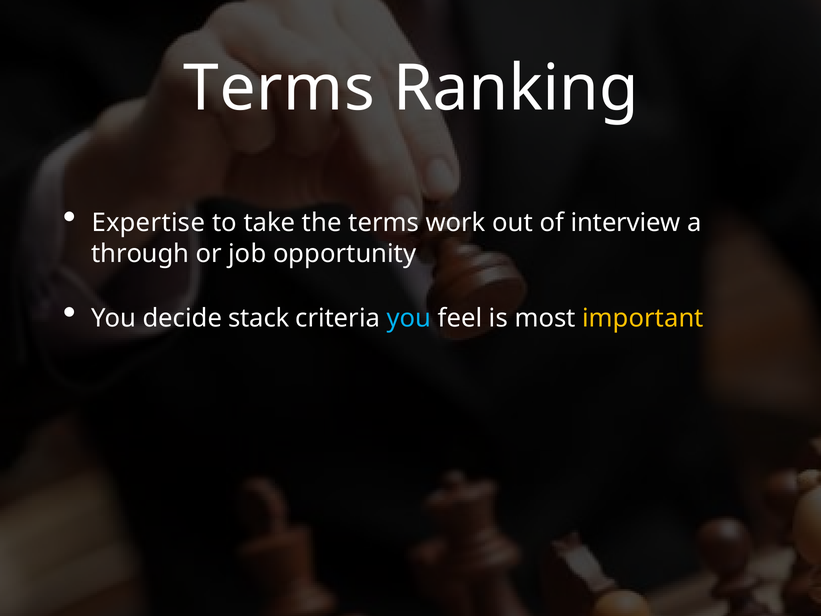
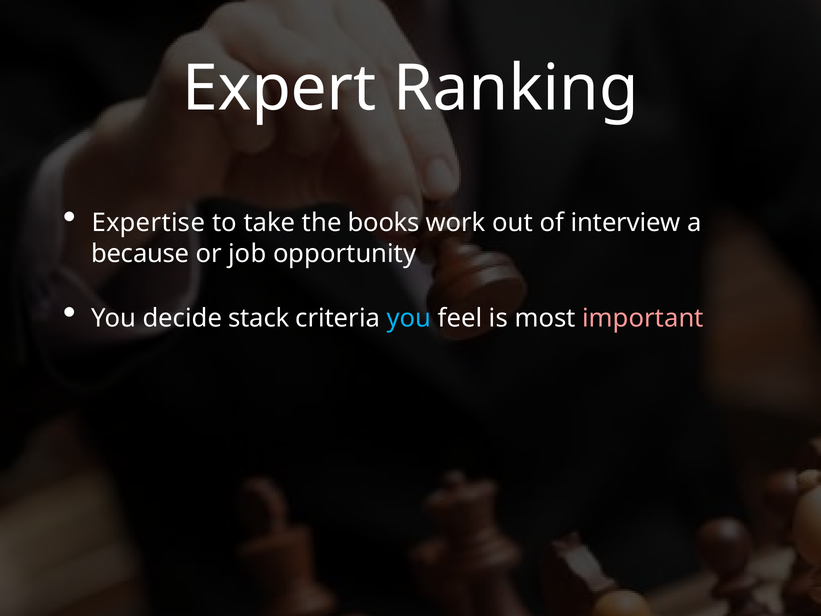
Terms: Terms -> Expert (279, 89)
the terms: terms -> books (384, 223)
through: through -> because (140, 253)
important colour: yellow -> pink (643, 318)
